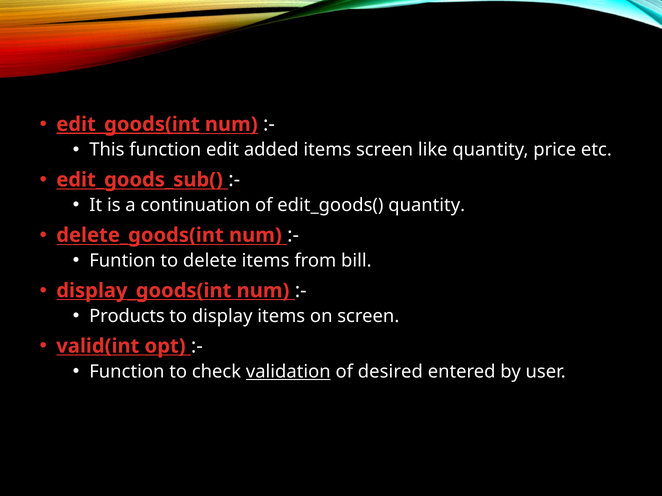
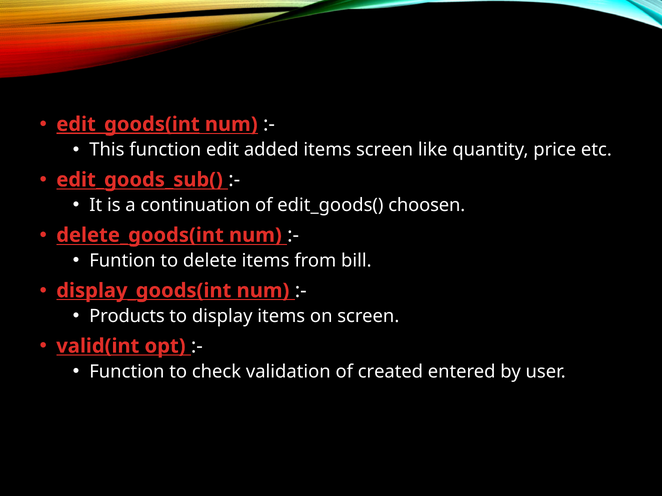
edit_goods( quantity: quantity -> choosen (427, 205)
validation underline: present -> none (288, 372)
desired: desired -> created (390, 372)
